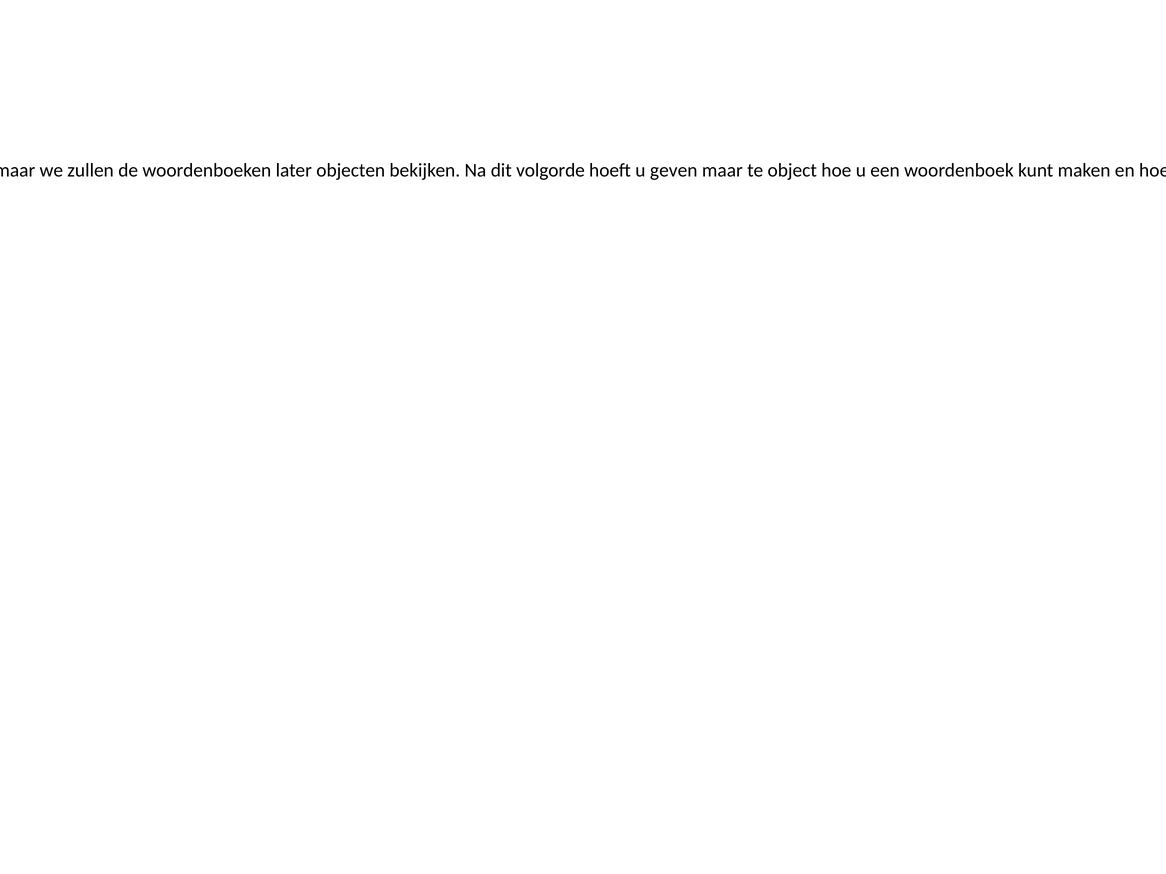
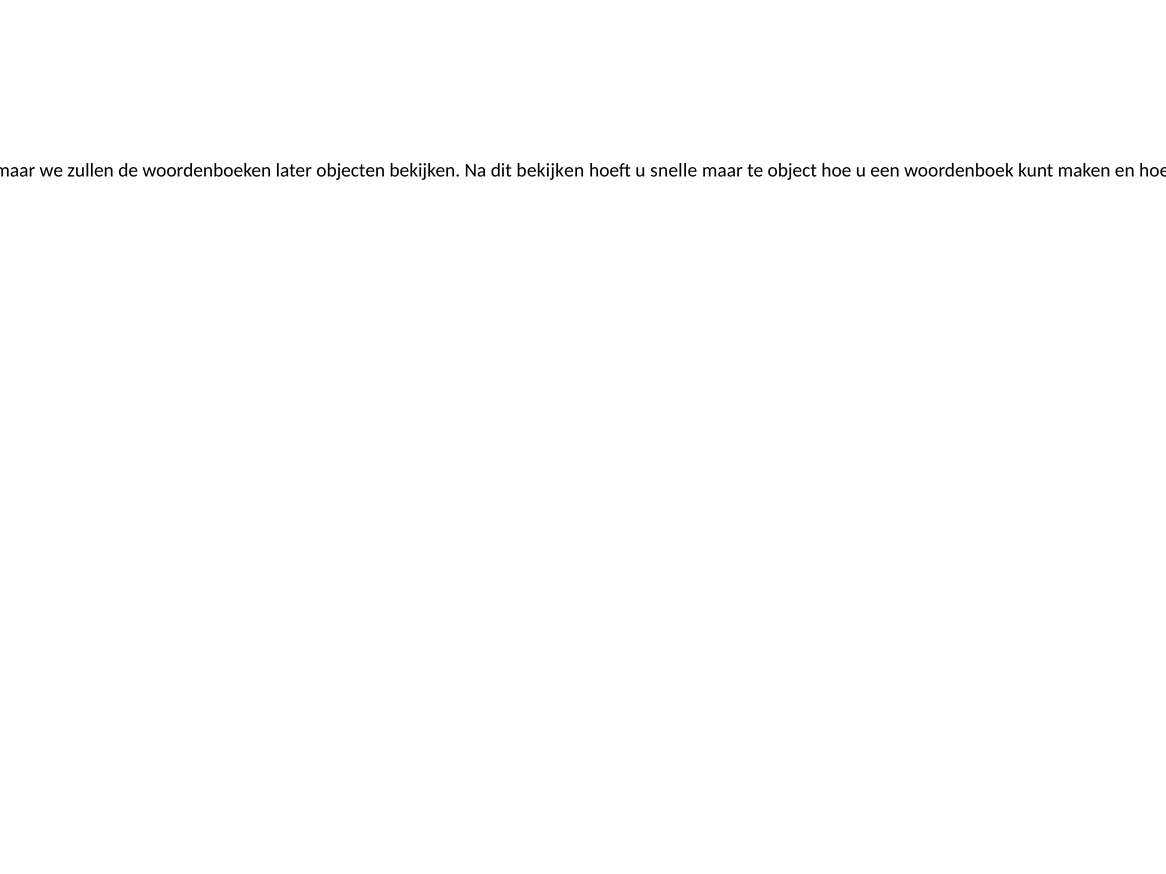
dit volgorde: volgorde -> bekijken (550, 170)
geven: geven -> snelle (674, 170)
